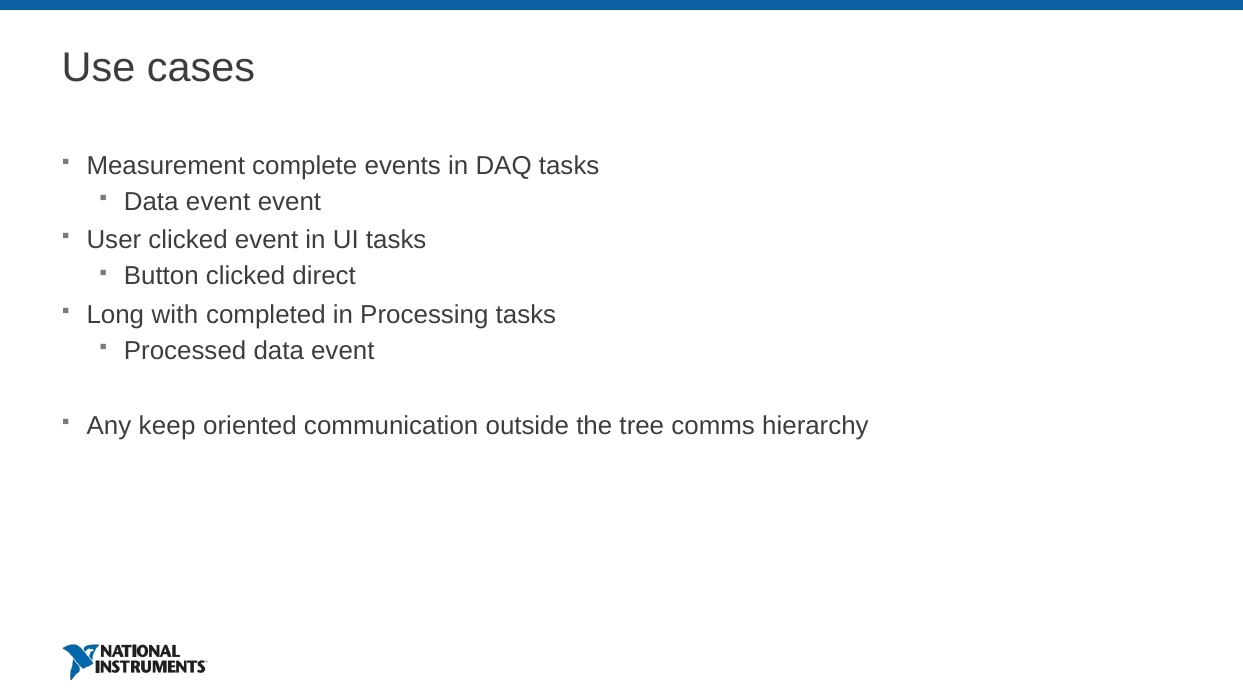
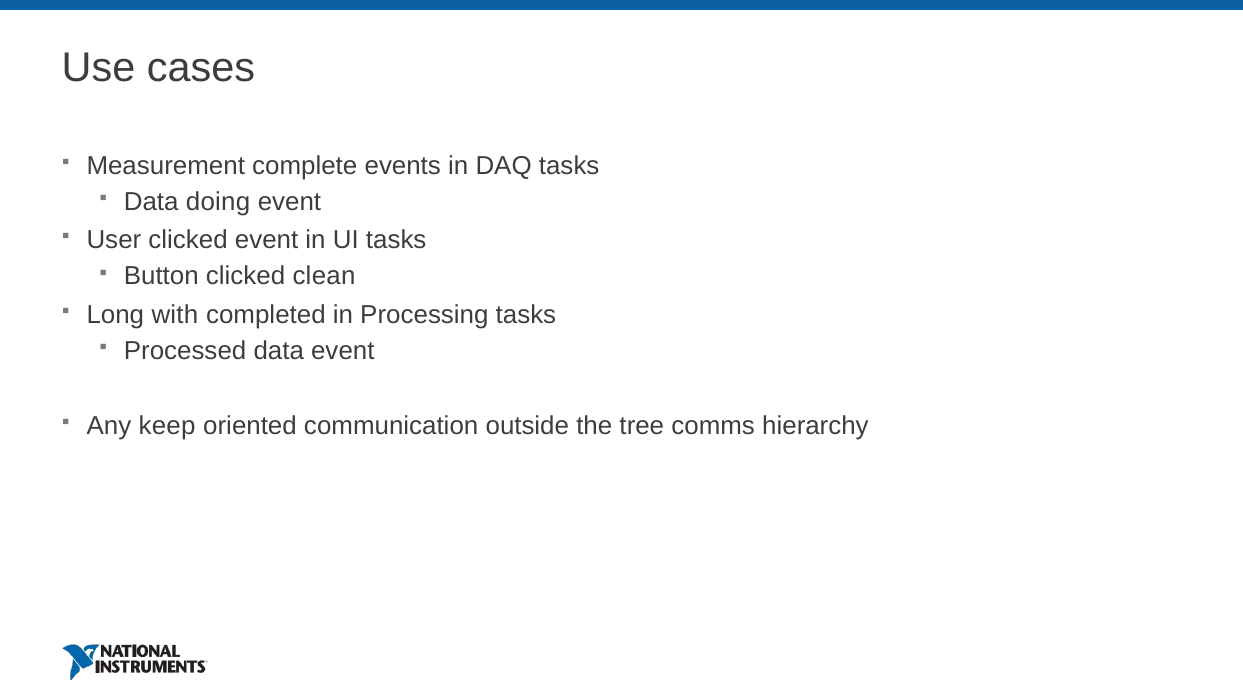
event: event -> doing (218, 202)
direct: direct -> clean (324, 276)
